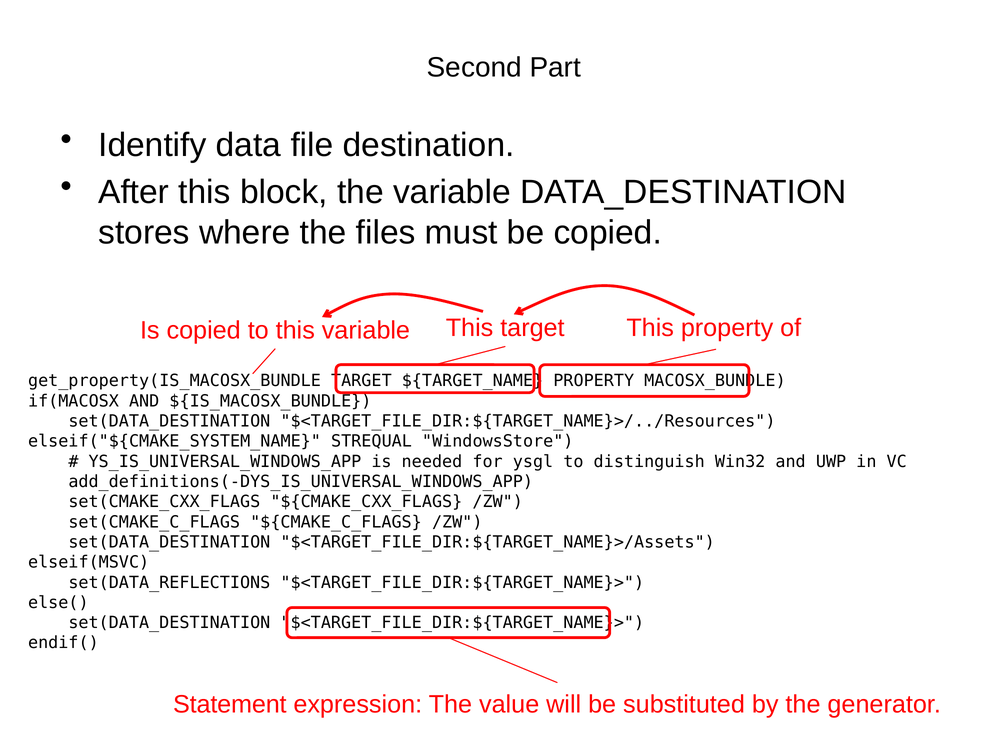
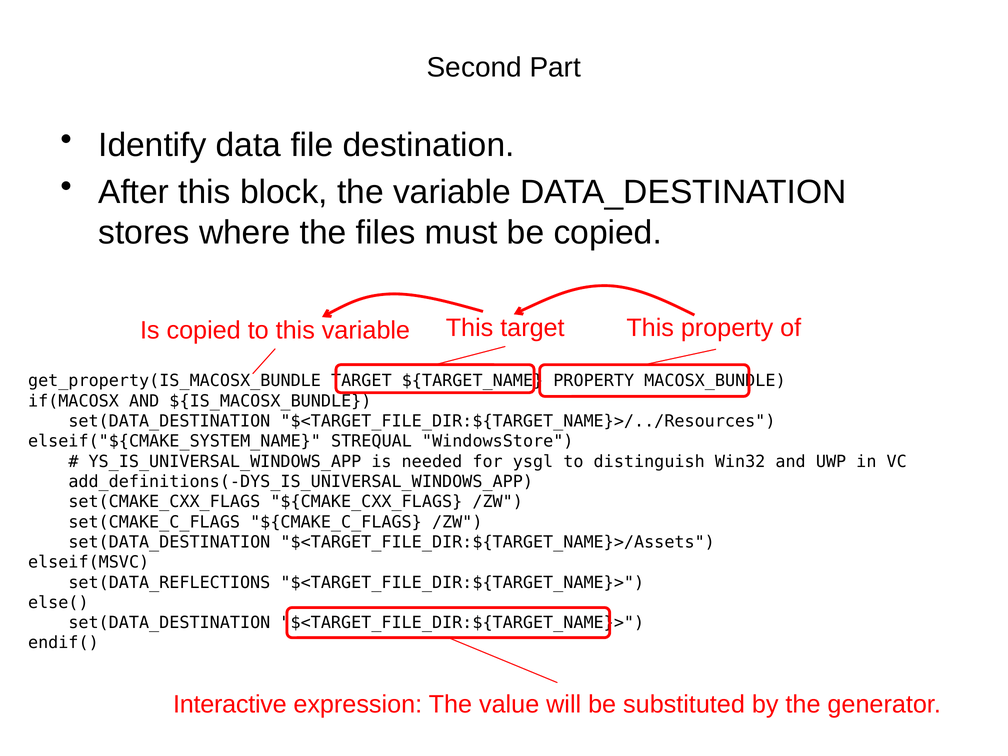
Statement: Statement -> Interactive (230, 704)
